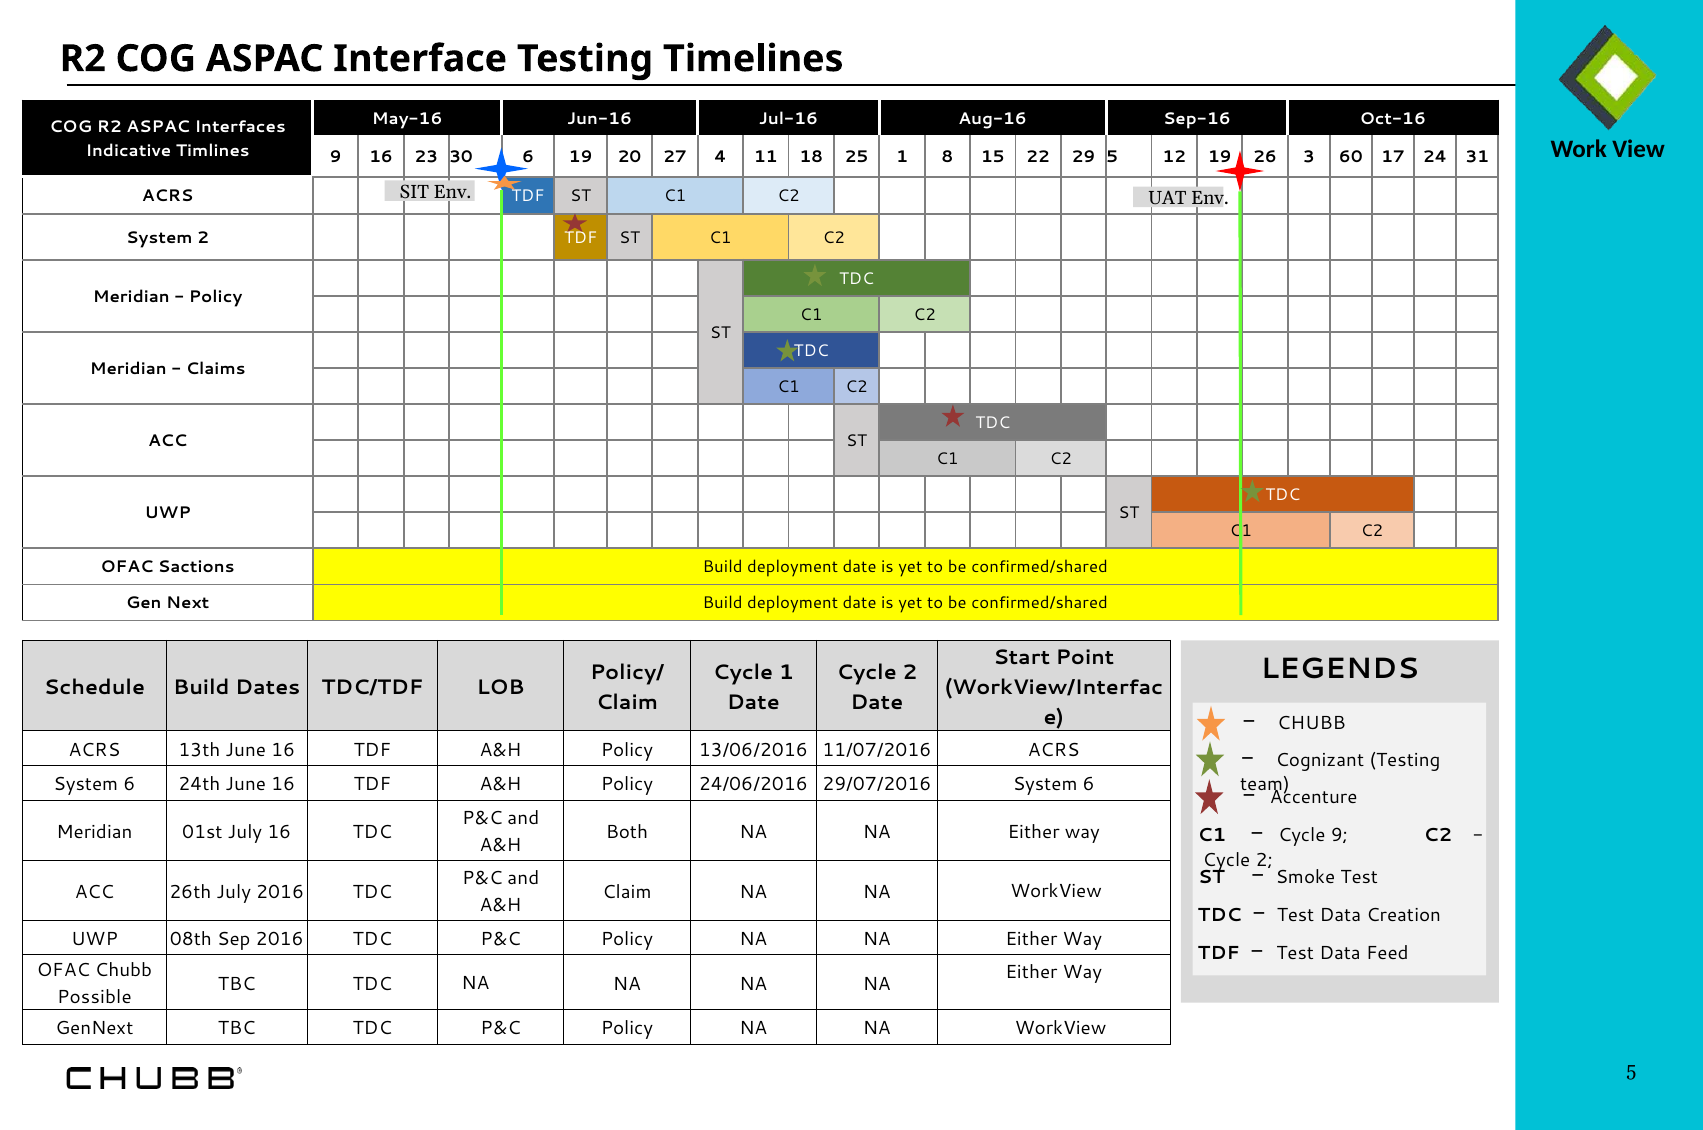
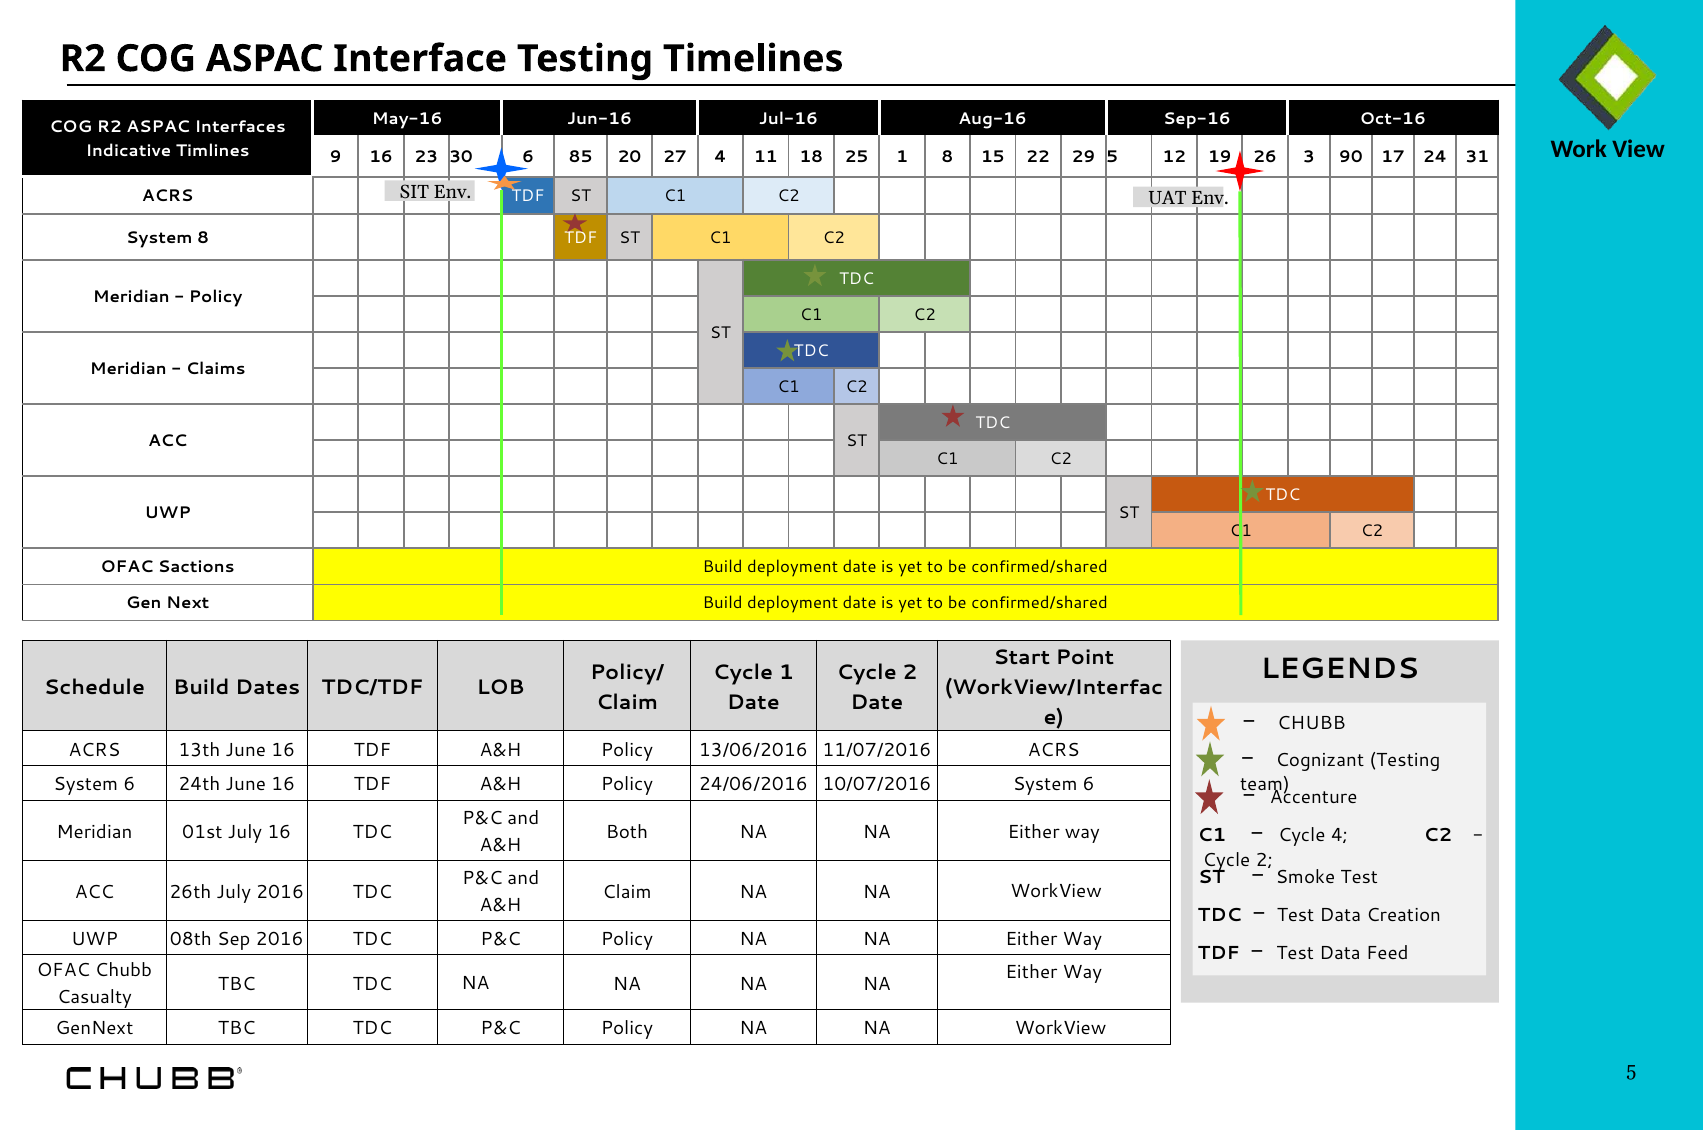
19: 19 -> 85 (581, 157)
60: 60 -> 90 (1351, 157)
System 2: 2 -> 8 (203, 238)
29/07/2016: 29/07/2016 -> 10/07/2016 (877, 785)
Cycle 9: 9 -> 4 (1339, 836)
Possible: Possible -> Casualty (95, 997)
